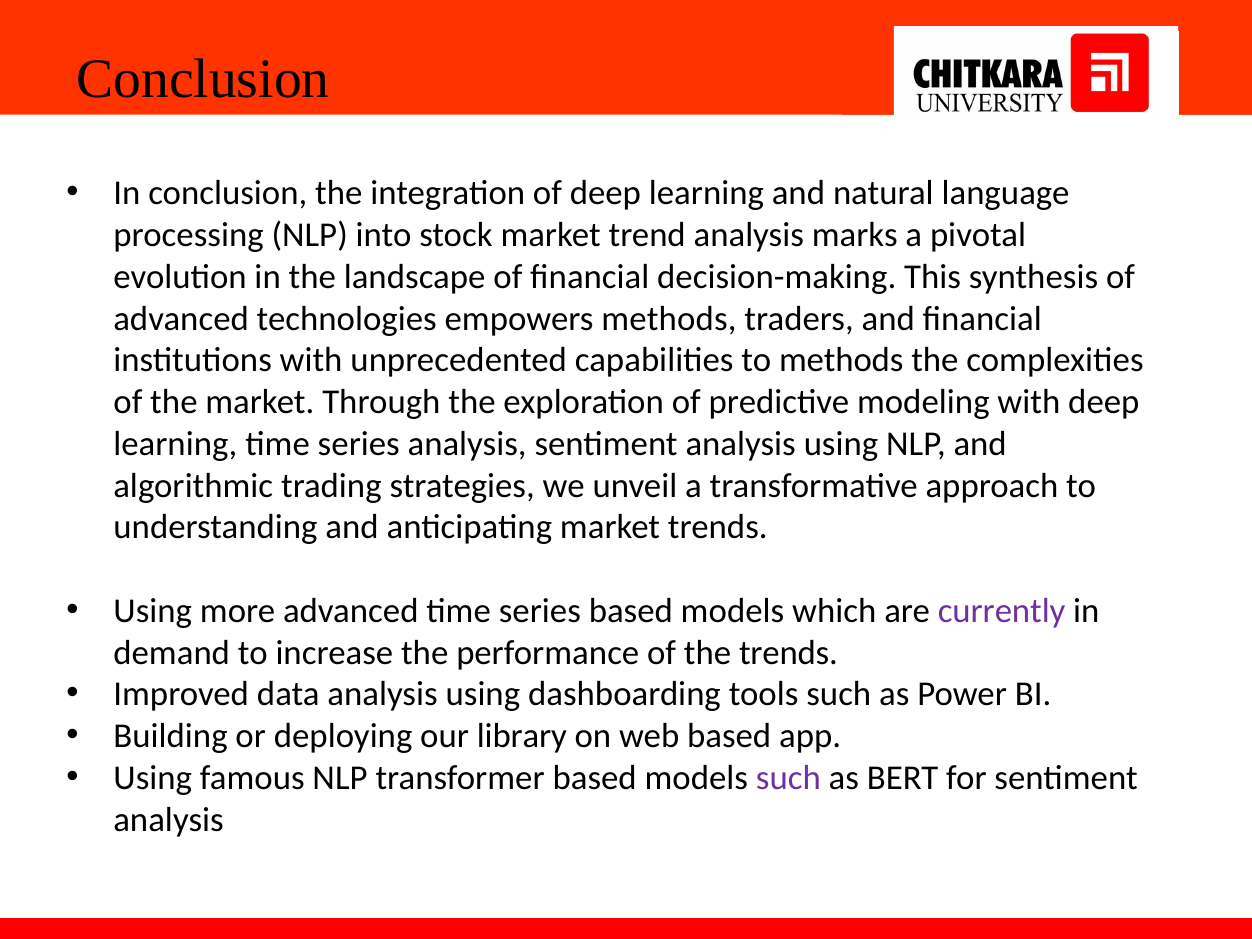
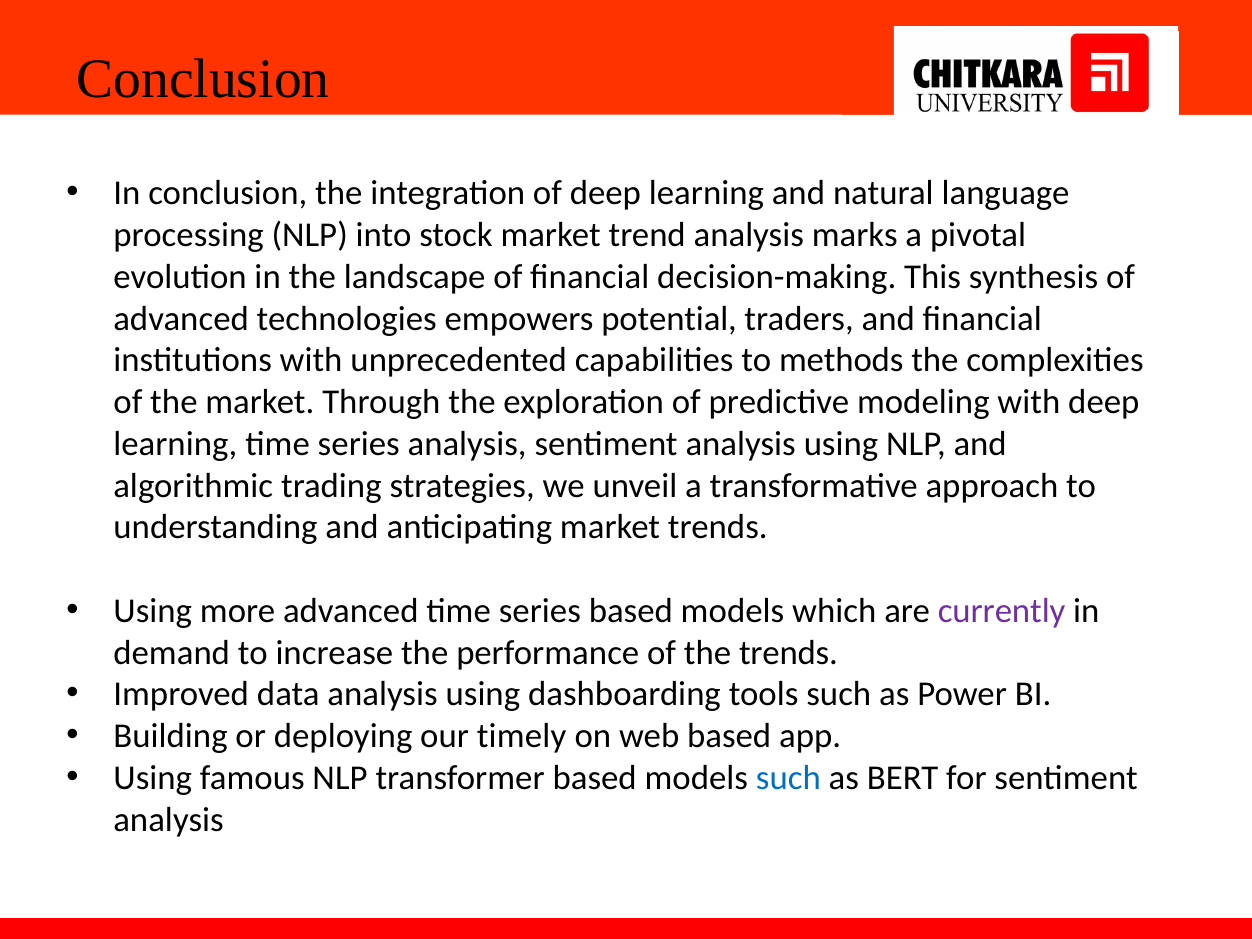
empowers methods: methods -> potential (669, 319)
library: library -> timely (522, 736)
such colour: purple -> blue (788, 778)
